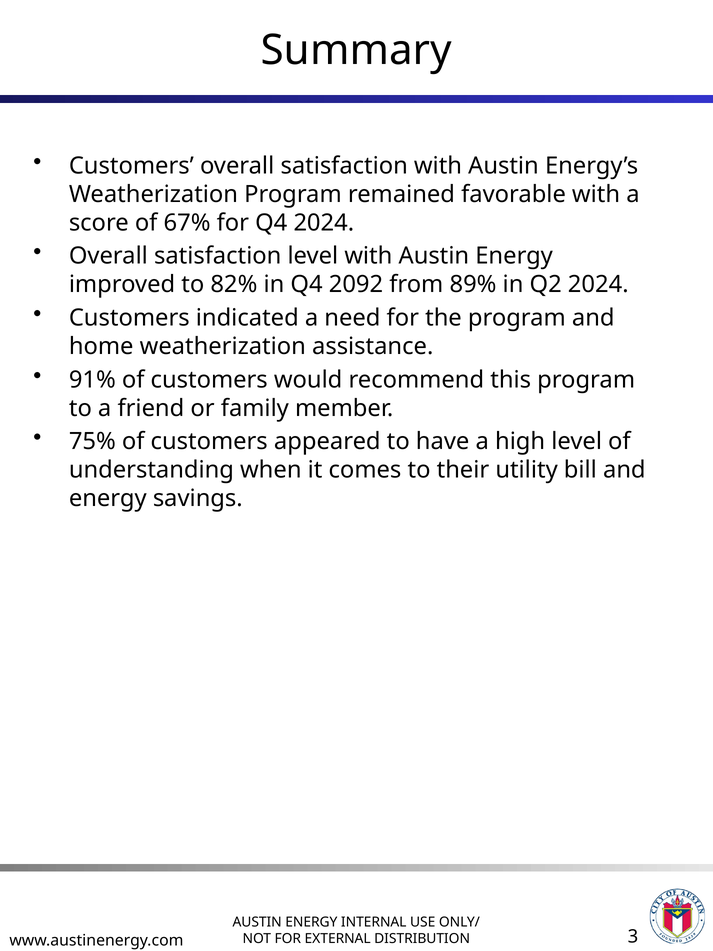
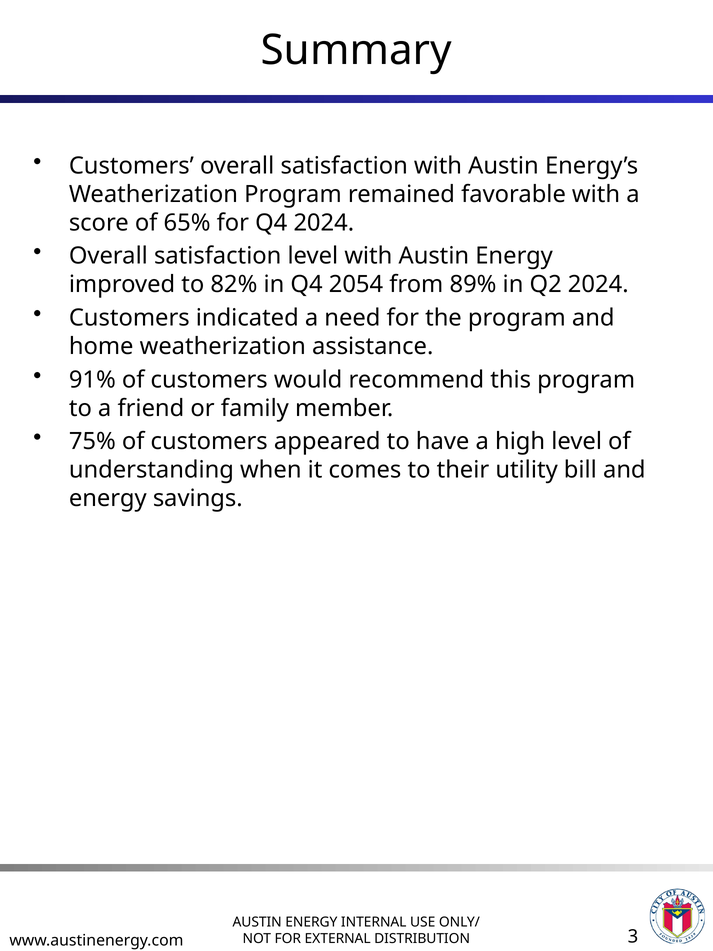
67%: 67% -> 65% (187, 223)
2092: 2092 -> 2054 (356, 284)
